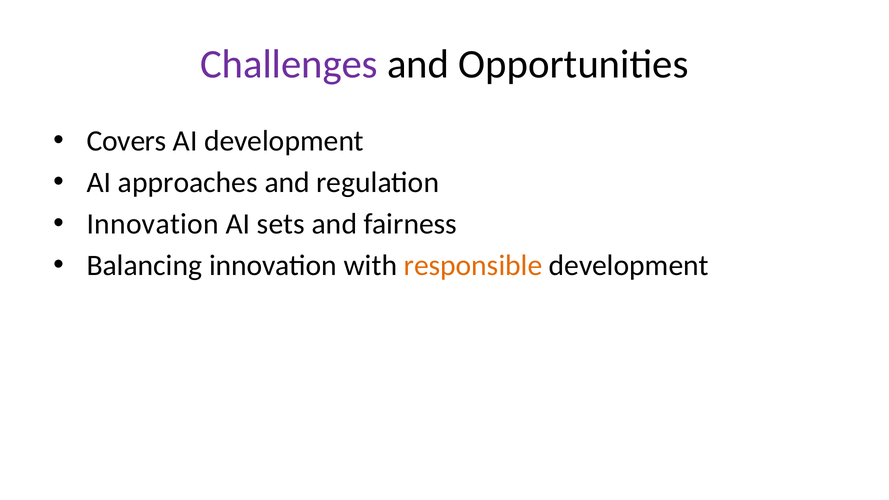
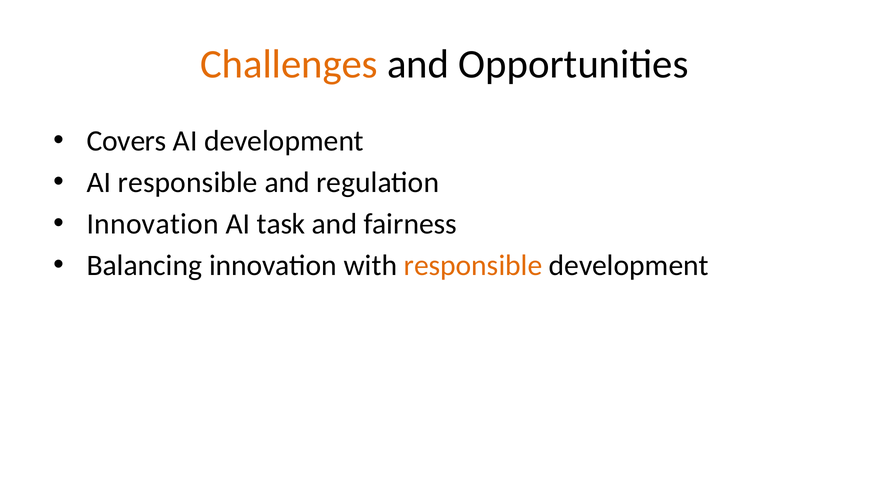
Challenges colour: purple -> orange (289, 65)
AI approaches: approaches -> responsible (188, 182)
sets: sets -> task (281, 224)
